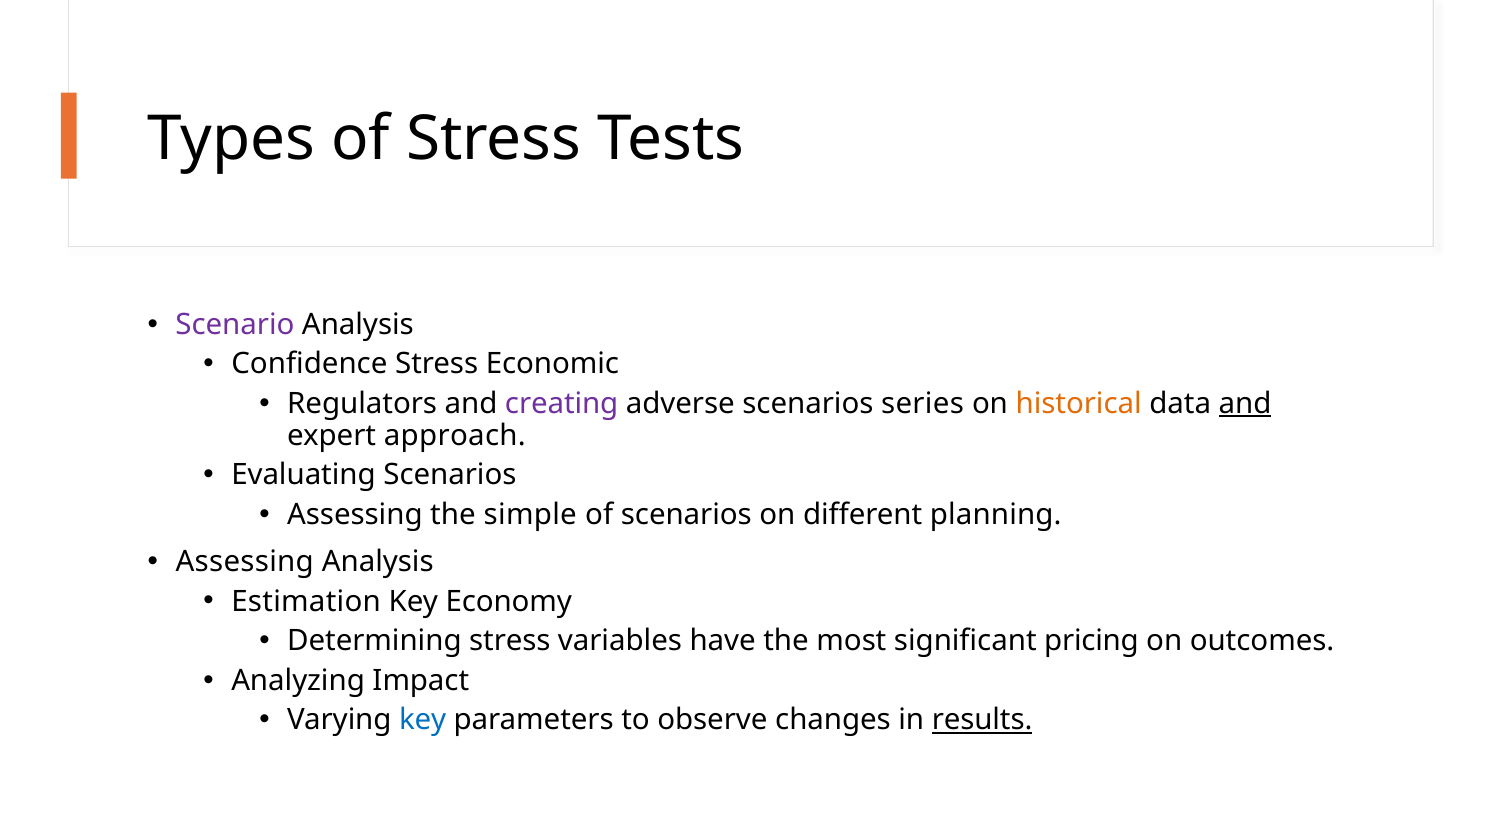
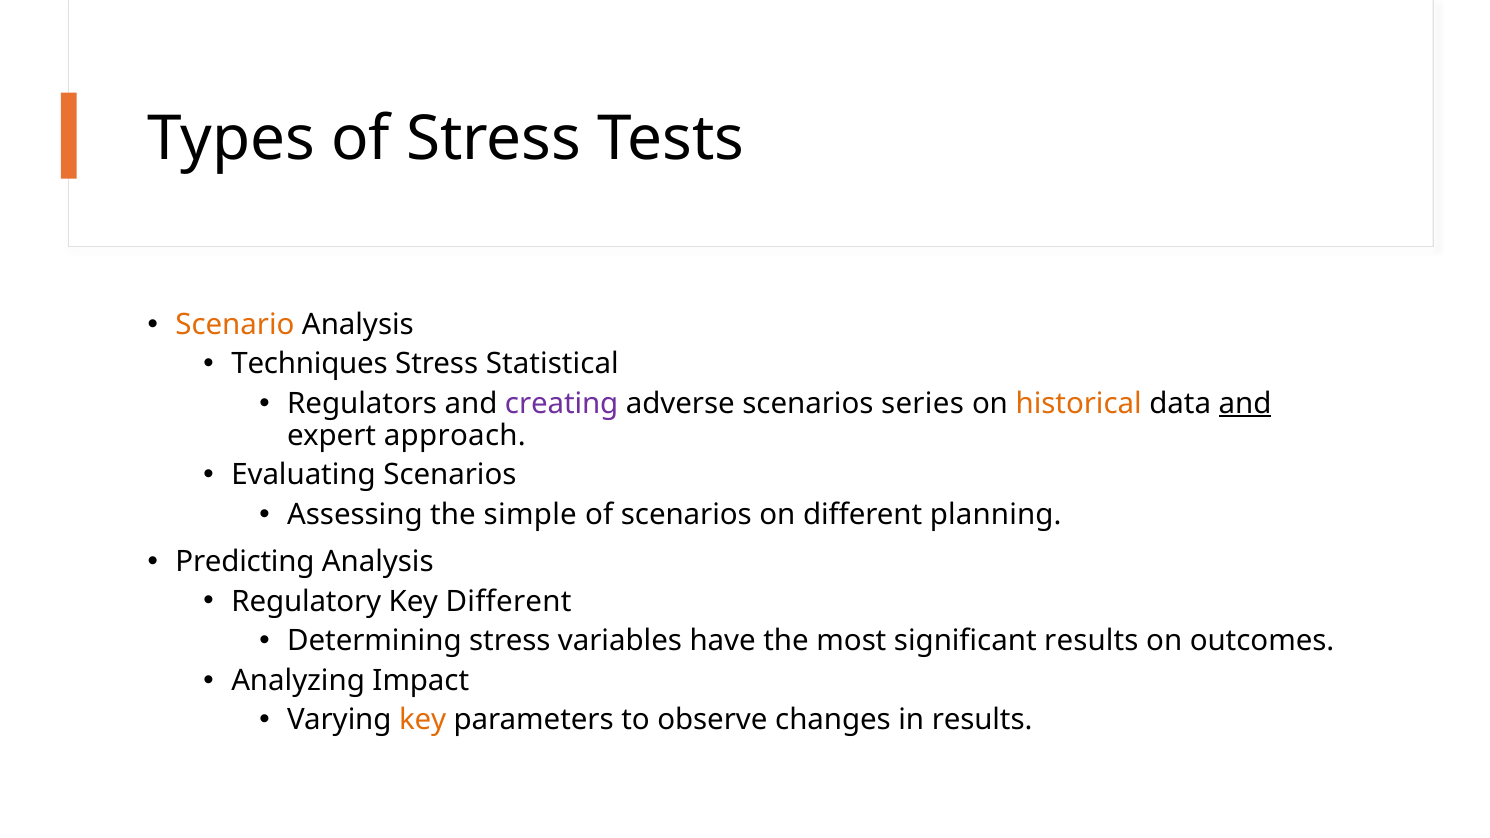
Scenario colour: purple -> orange (235, 325)
Confidence: Confidence -> Techniques (310, 364)
Economic: Economic -> Statistical (552, 364)
Assessing: Assessing -> Predicting (245, 562)
Estimation: Estimation -> Regulatory (306, 602)
Key Economy: Economy -> Different (509, 602)
significant pricing: pricing -> results (1091, 641)
key colour: blue -> orange (423, 720)
results underline: present -> none (982, 720)
